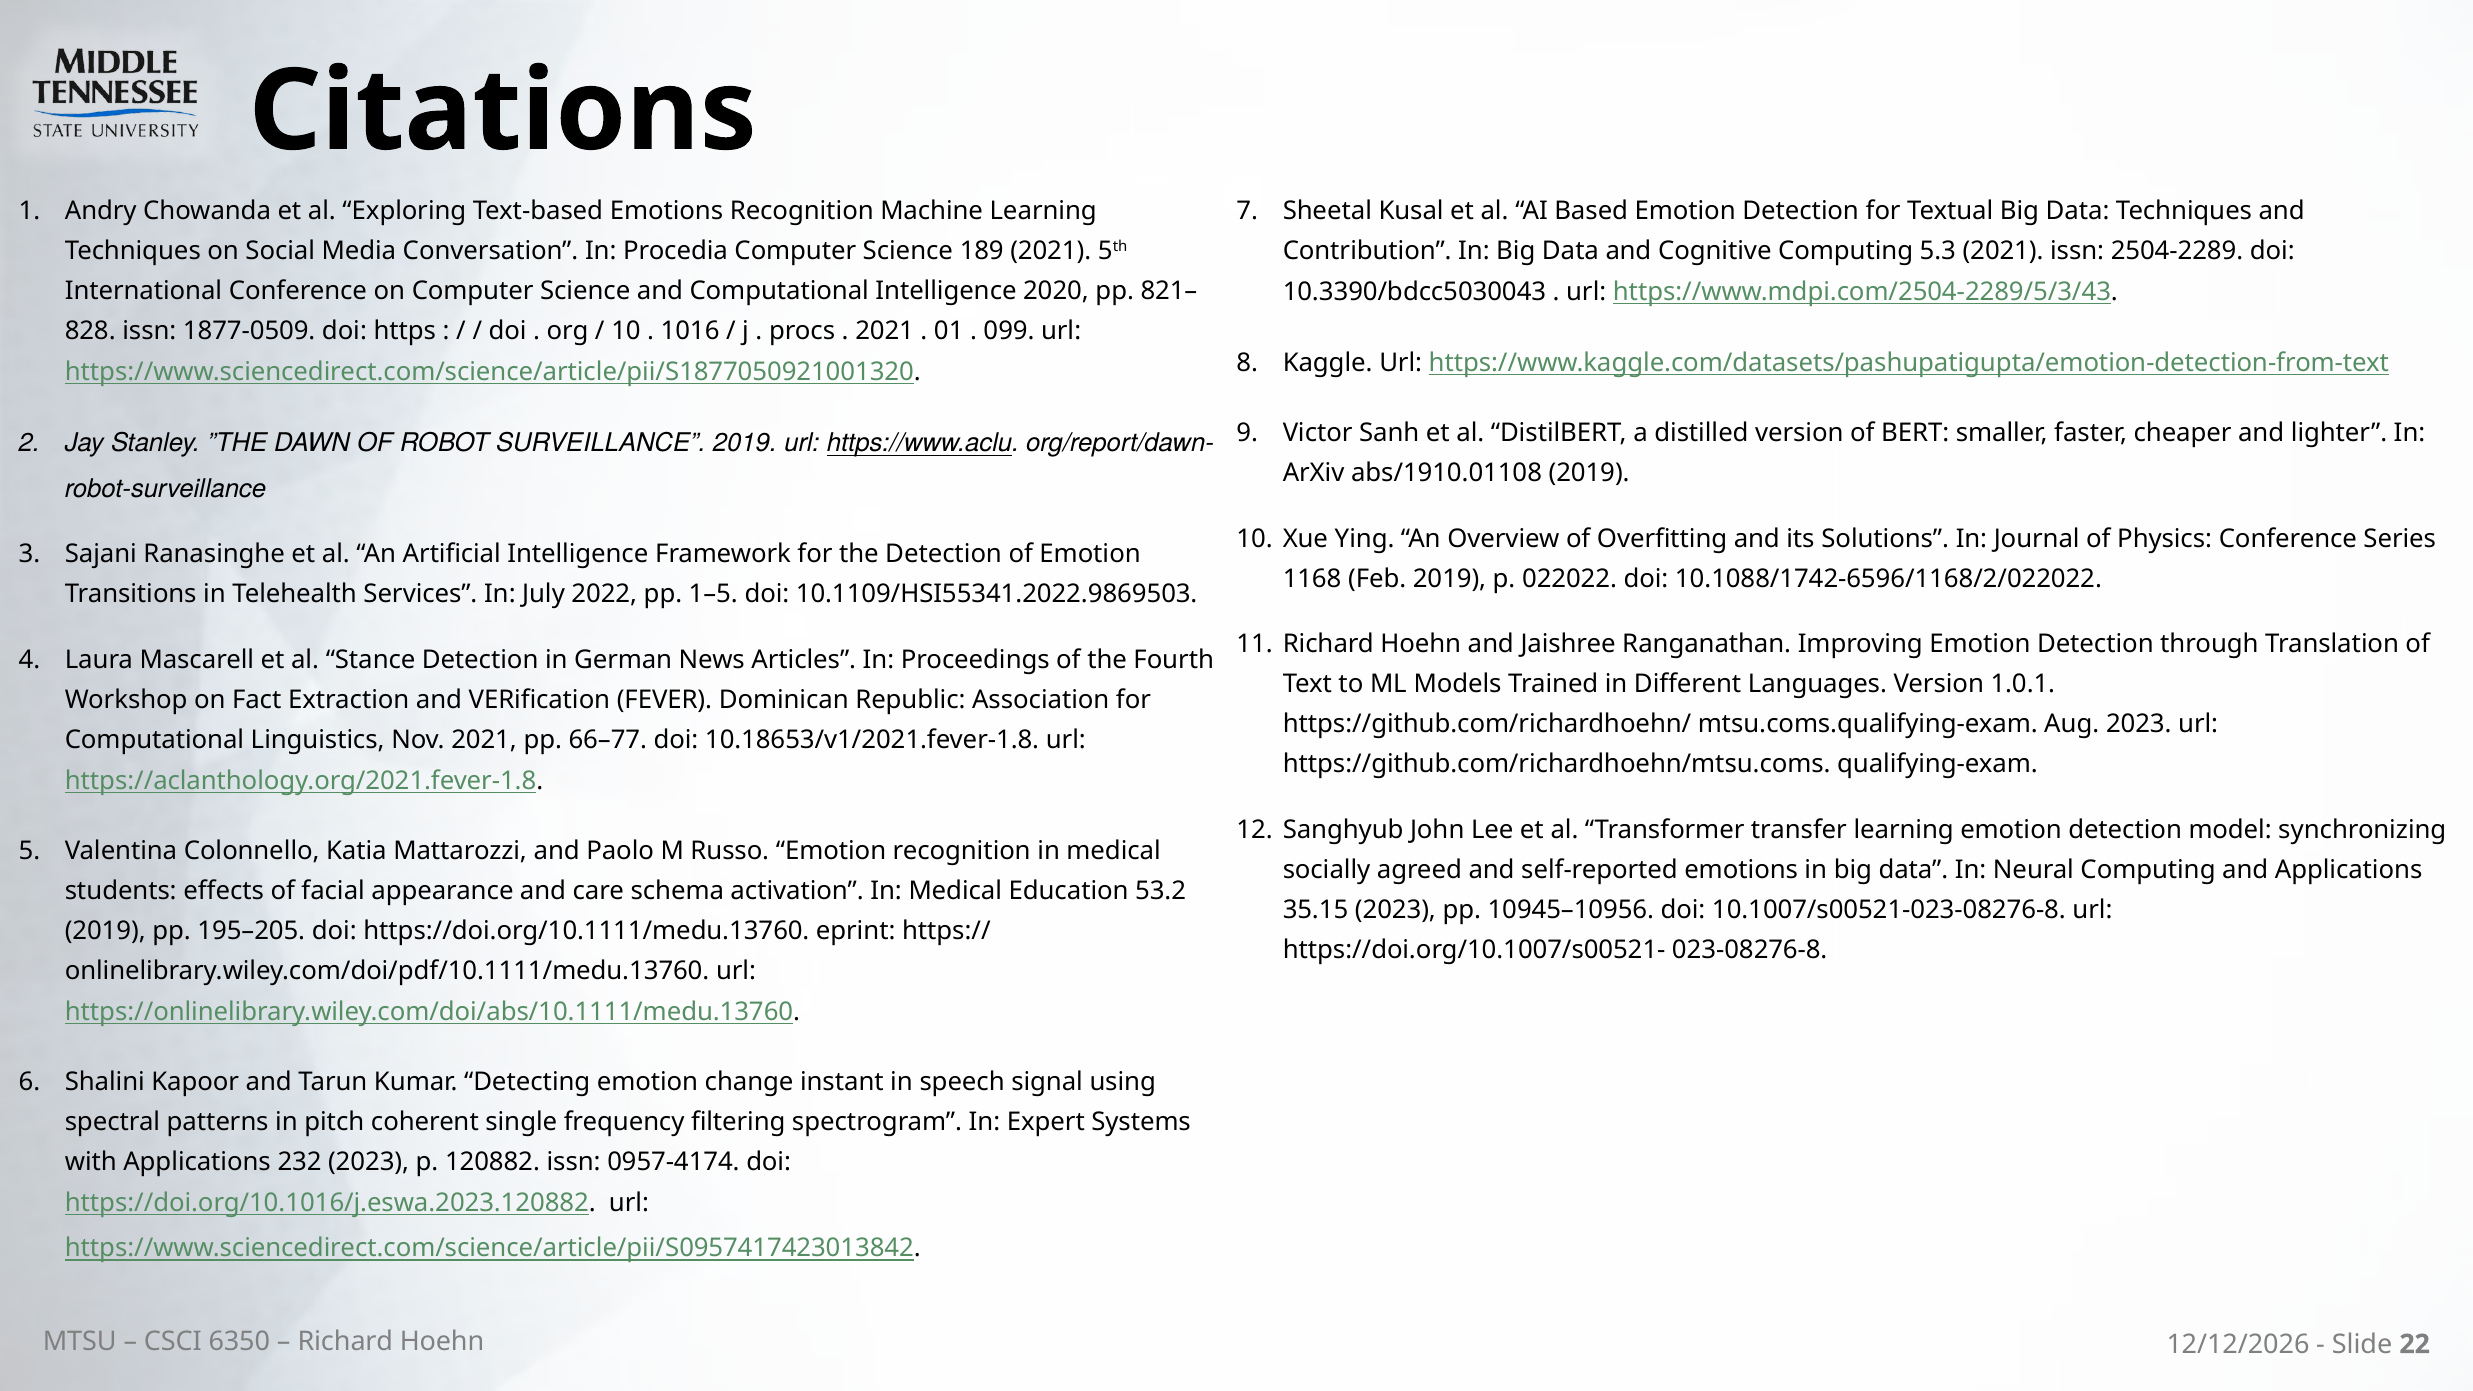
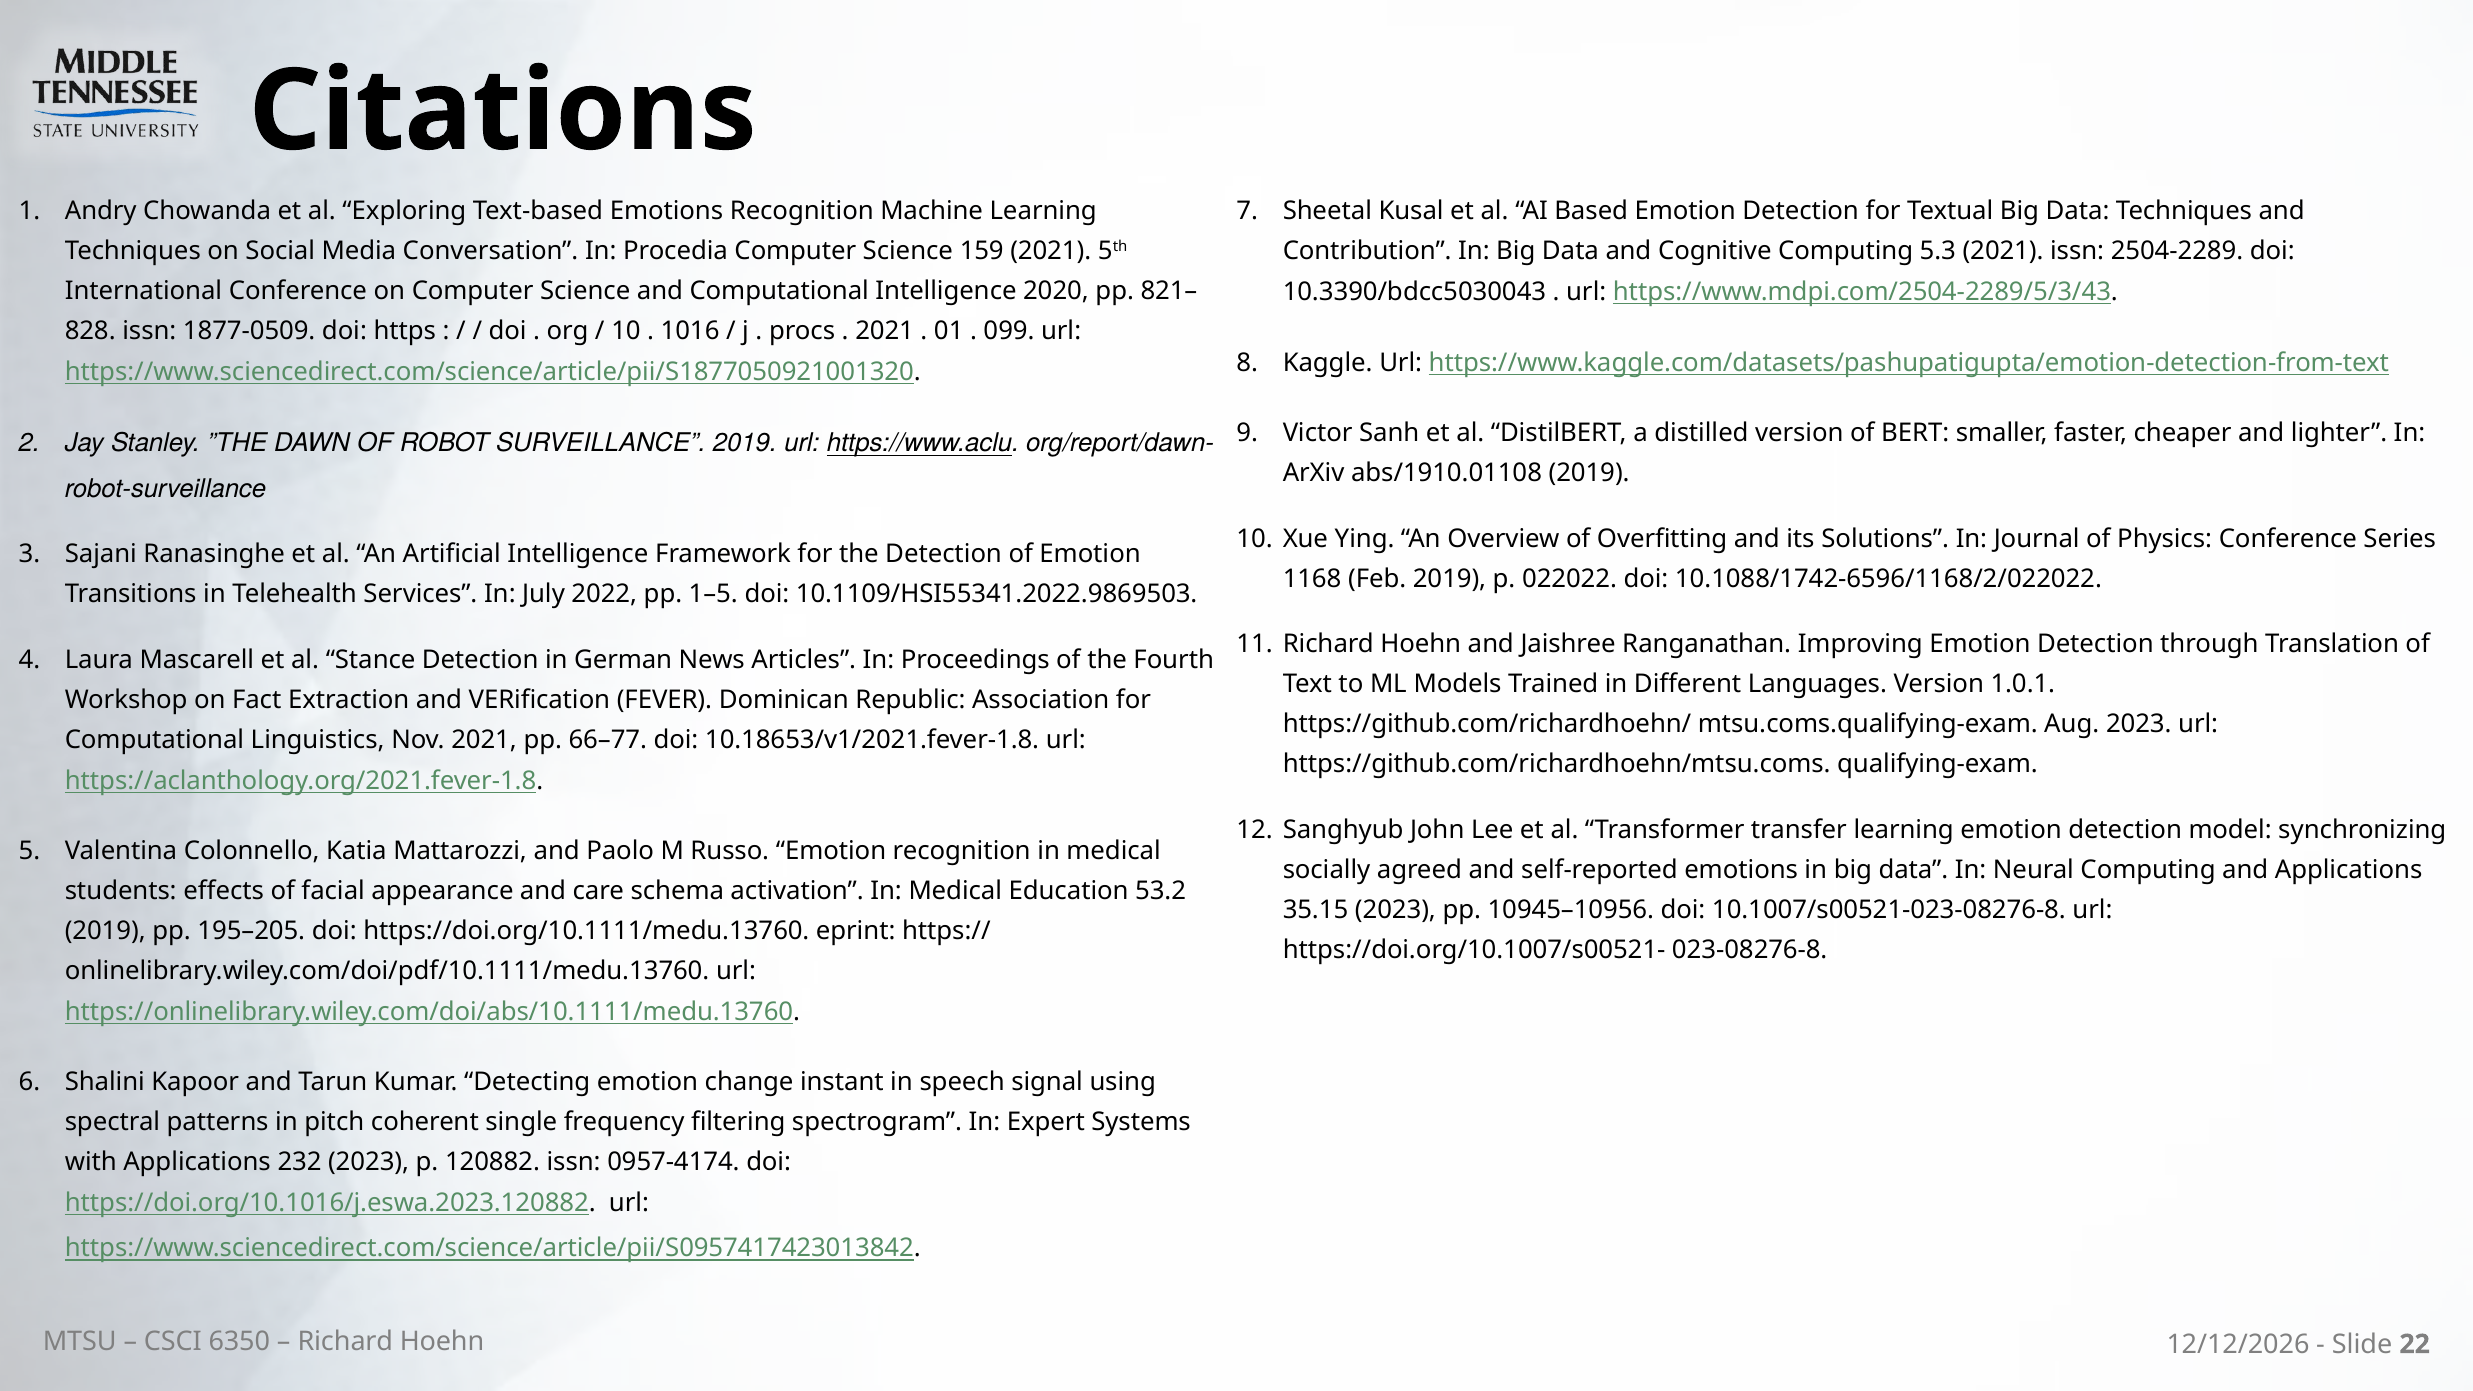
189: 189 -> 159 (982, 251)
